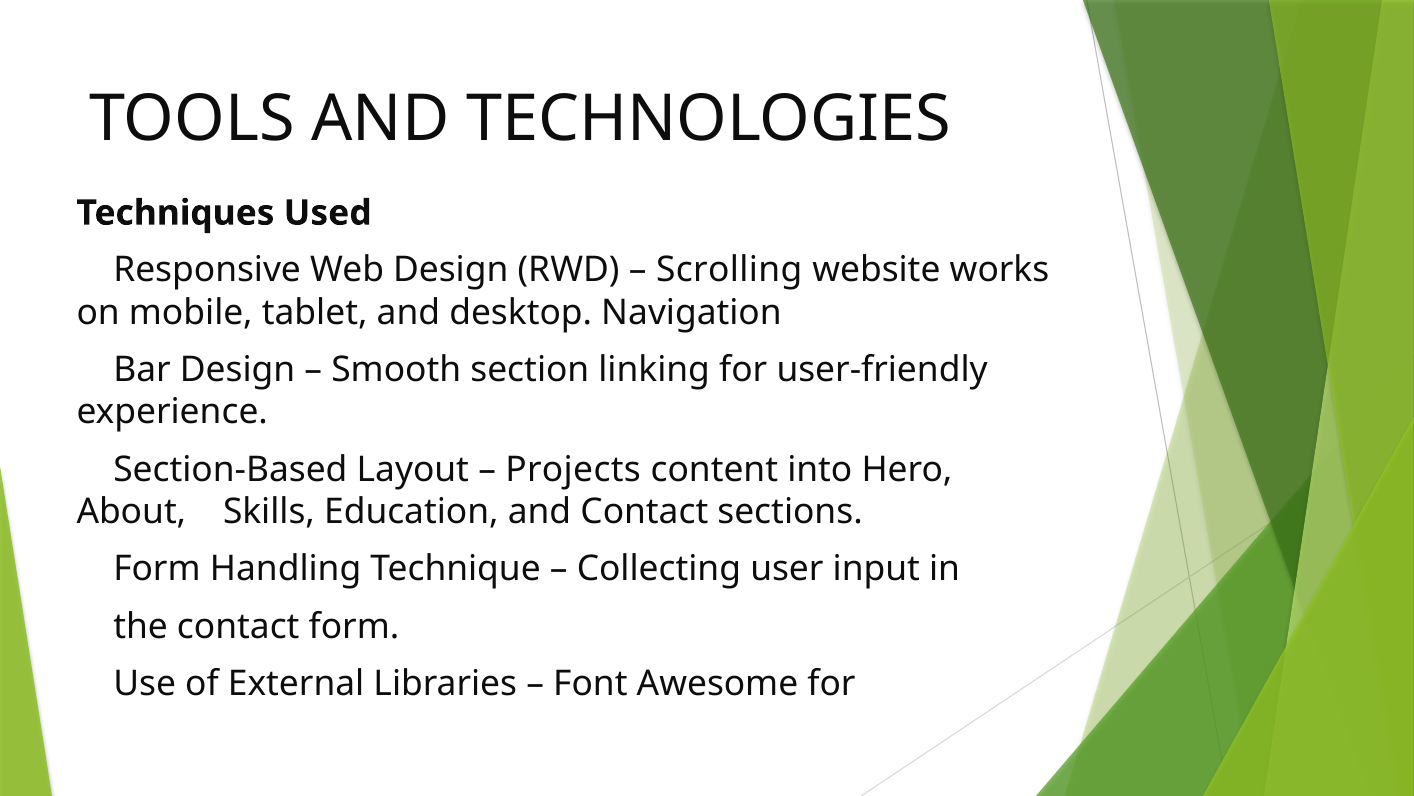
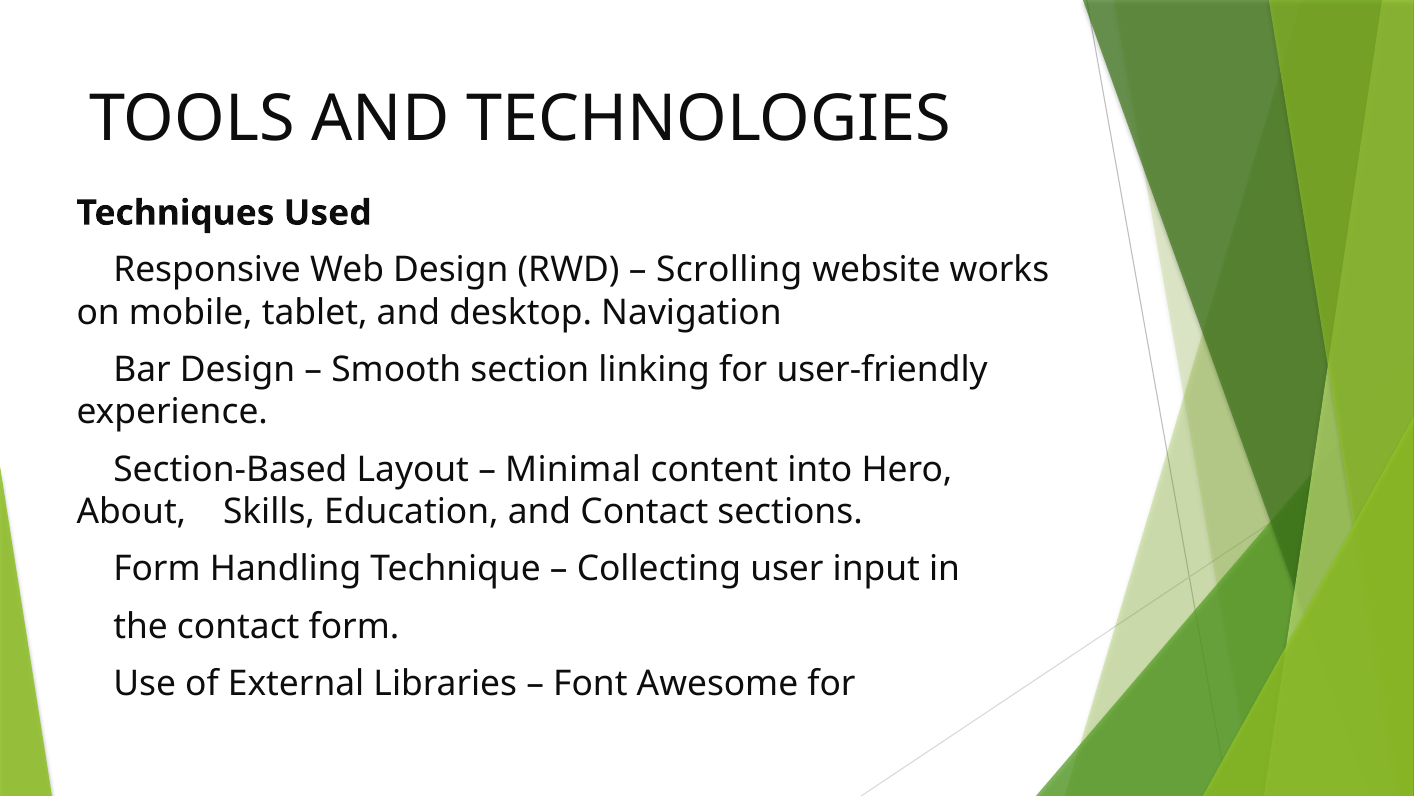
Projects: Projects -> Minimal (573, 469)
